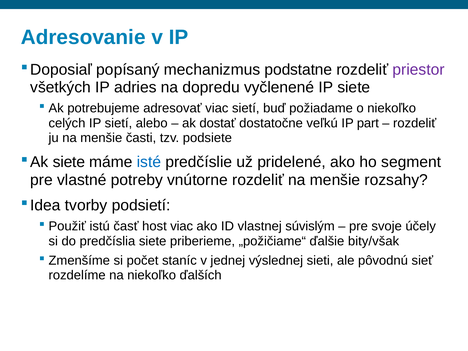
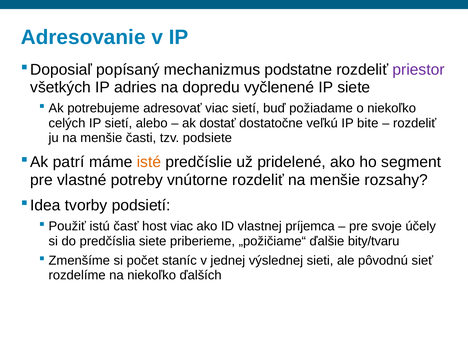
part: part -> bite (368, 123)
siete: siete -> patrí (69, 162)
isté colour: blue -> orange (149, 162)
súvislým: súvislým -> príjemca (310, 226)
bity/však: bity/však -> bity/tvaru (374, 241)
